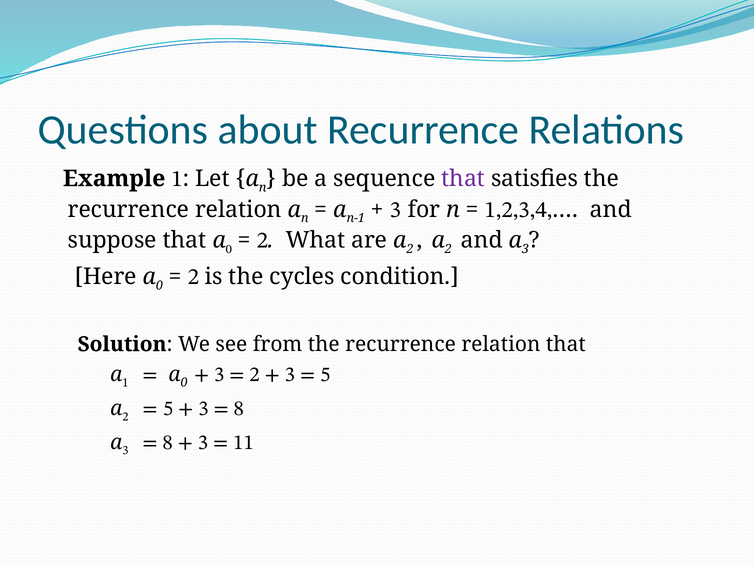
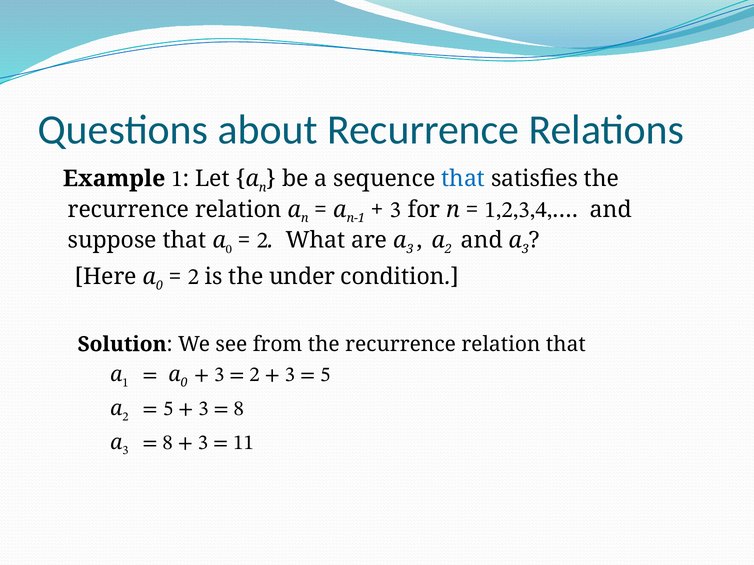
that colour: purple -> blue (463, 179)
2: 2 -> 3 (410, 249)
cycles: cycles -> under (302, 277)
